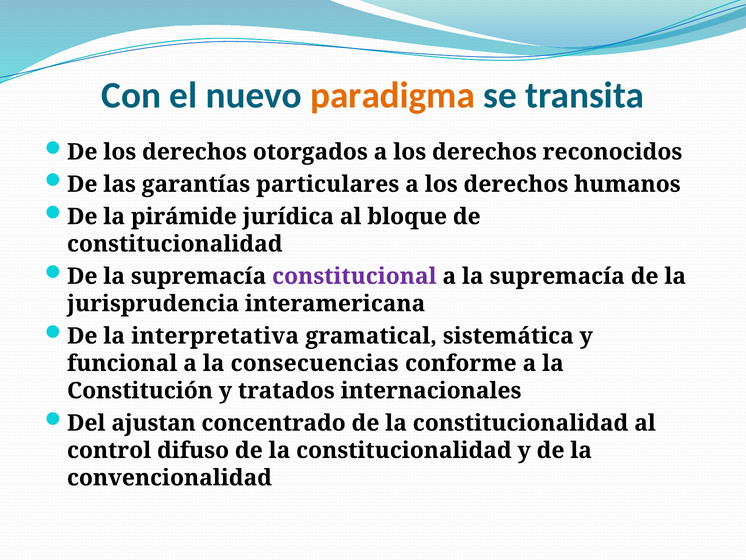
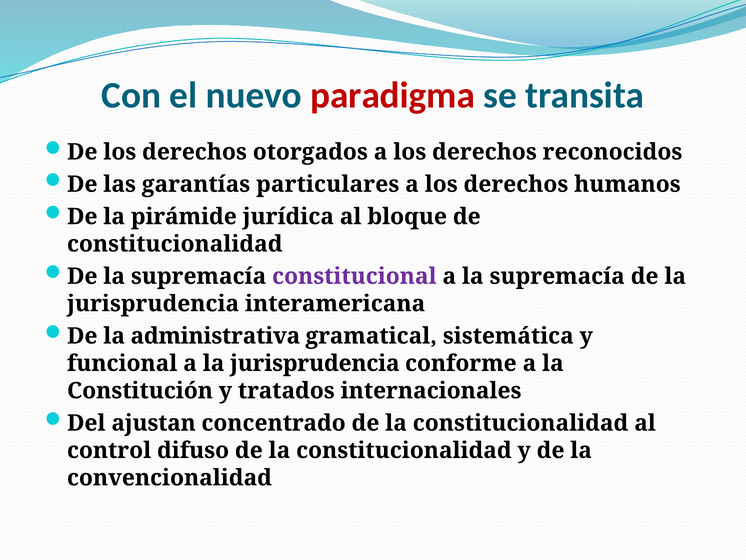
paradigma colour: orange -> red (393, 95)
interpretativa: interpretativa -> administrativa (215, 336)
a la consecuencias: consecuencias -> jurisprudencia (315, 363)
